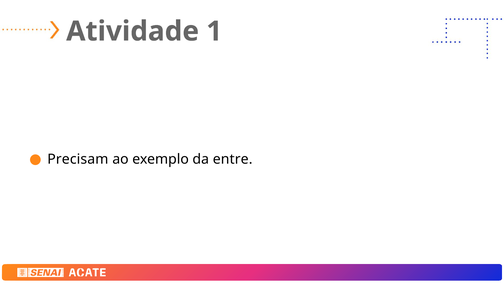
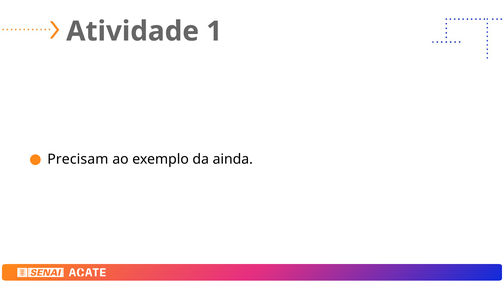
entre: entre -> ainda (233, 159)
